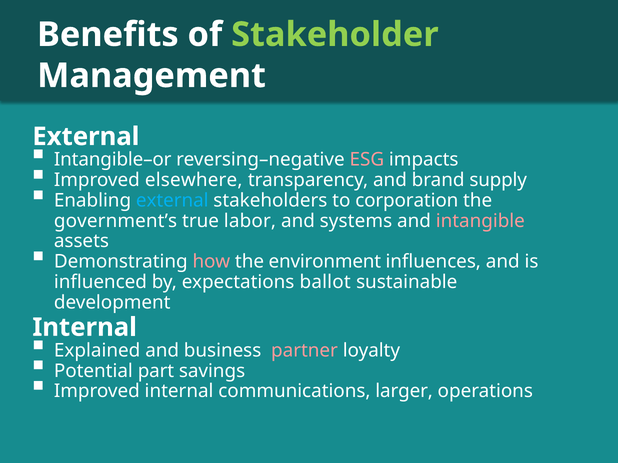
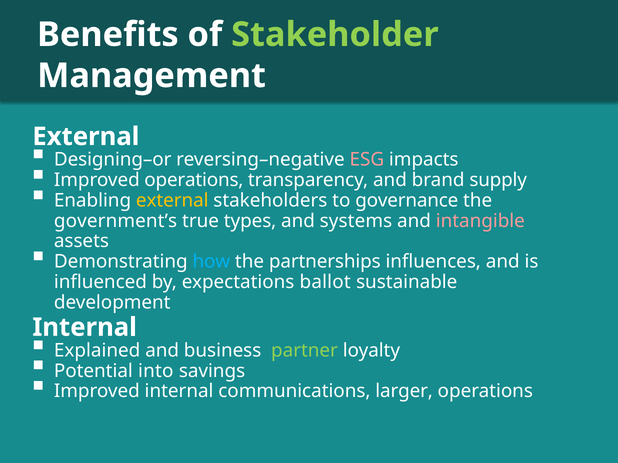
Intangible–or: Intangible–or -> Designing–or (113, 160)
Improved elsewhere: elsewhere -> operations (194, 180)
external colour: light blue -> yellow (172, 201)
corporation: corporation -> governance (407, 201)
labor: labor -> types (250, 221)
how colour: pink -> light blue (211, 262)
environment: environment -> partnerships (325, 262)
partner colour: pink -> light green (305, 351)
part: part -> into (156, 371)
